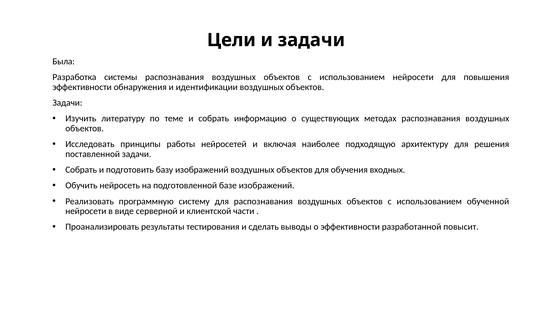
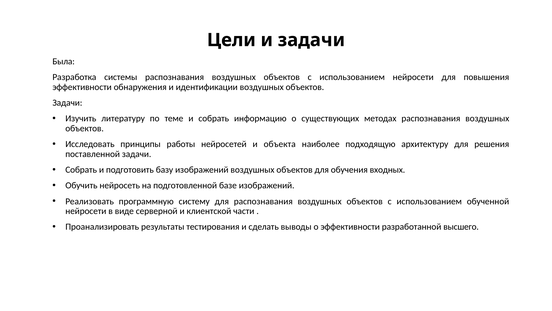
включая: включая -> объекта (280, 144)
повысит: повысит -> высшего (461, 227)
